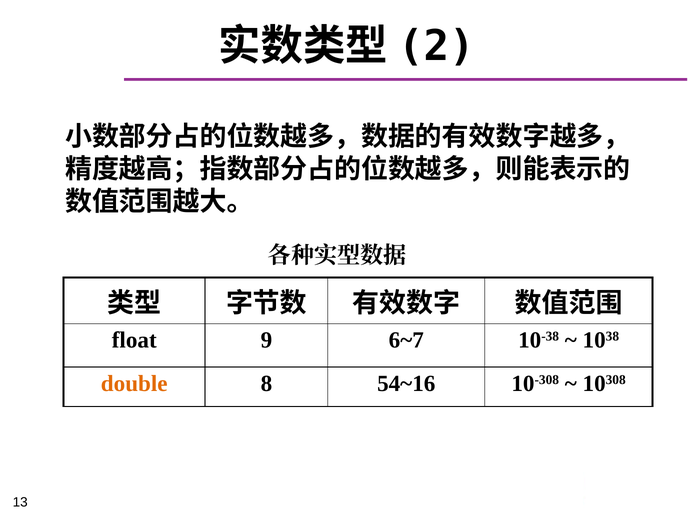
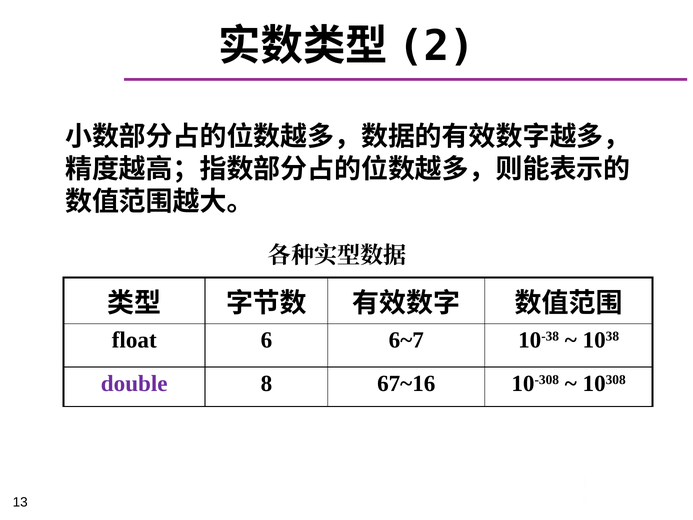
9: 9 -> 6 (266, 340)
double colour: orange -> purple (134, 383)
54~16: 54~16 -> 67~16 (406, 383)
